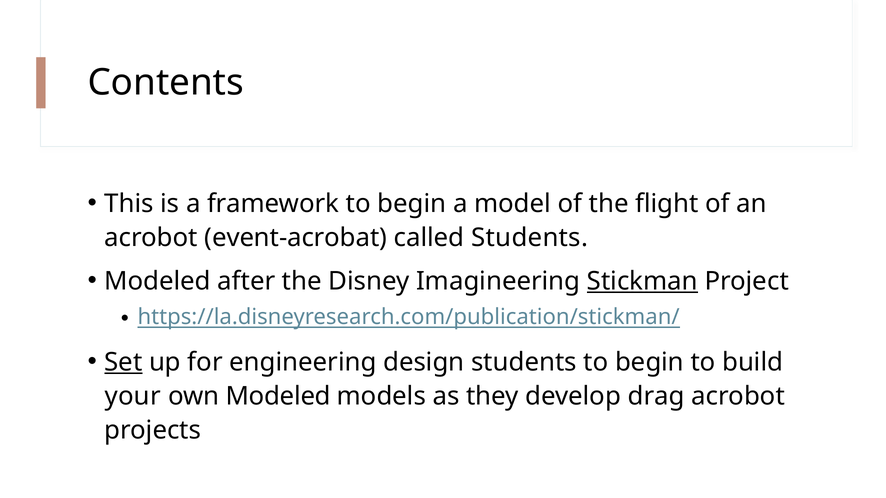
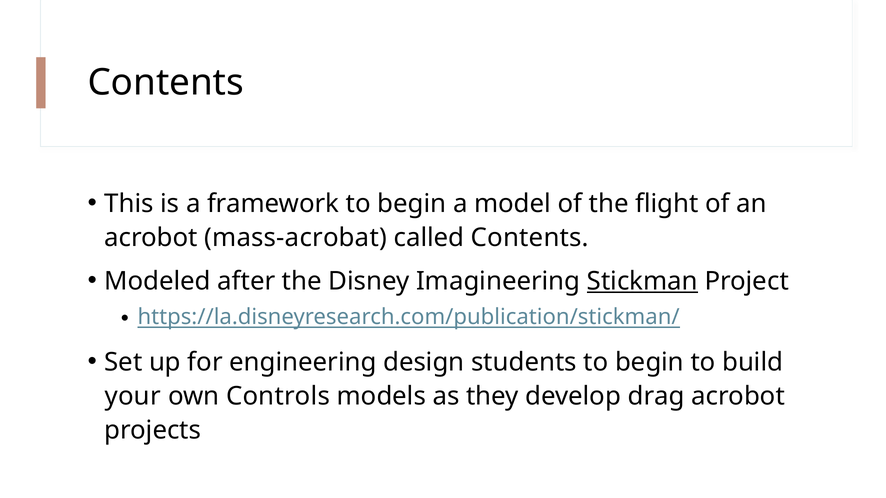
event-acrobat: event-acrobat -> mass-acrobat (296, 238)
called Students: Students -> Contents (530, 238)
Set underline: present -> none (123, 362)
own Modeled: Modeled -> Controls (278, 397)
